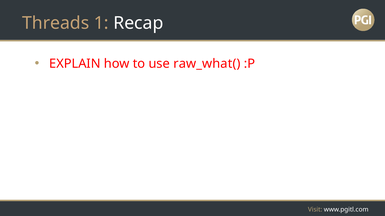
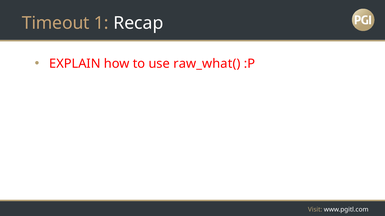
Threads: Threads -> Timeout (56, 23)
